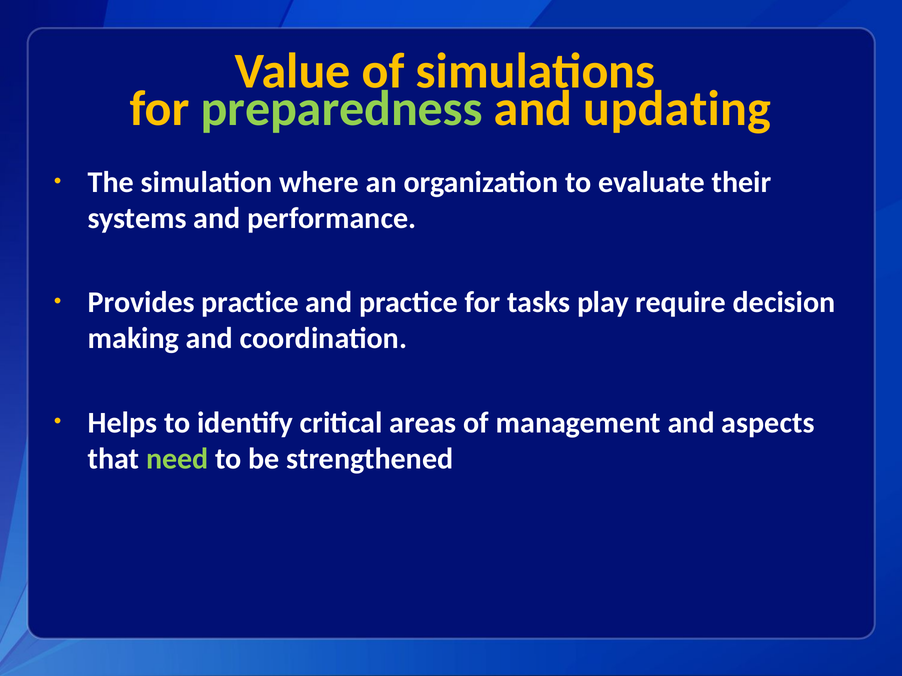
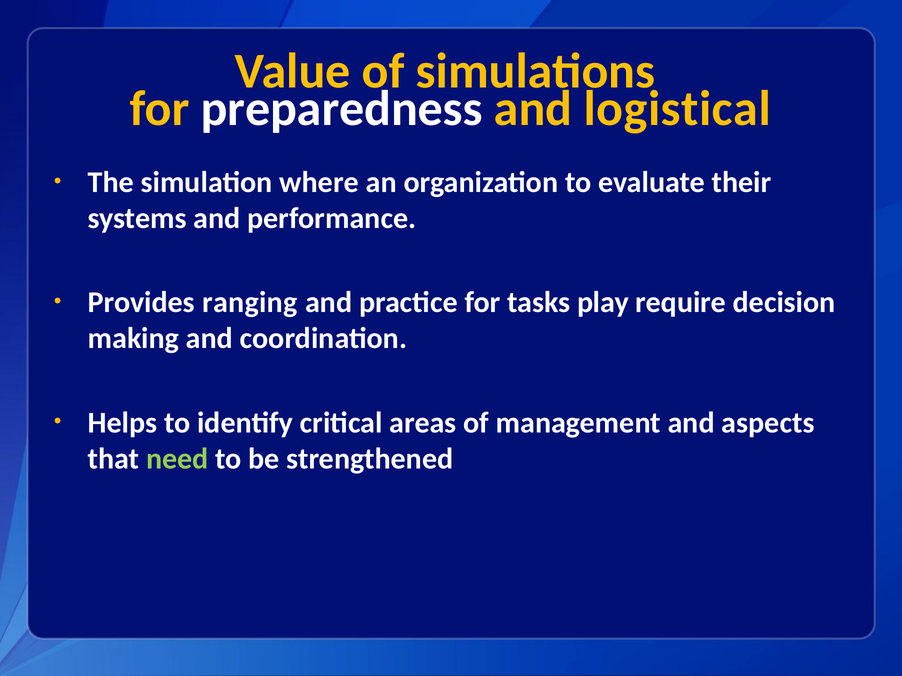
preparedness colour: light green -> white (342, 109)
updating: updating -> logistical (677, 109)
Provides practice: practice -> ranging (250, 303)
